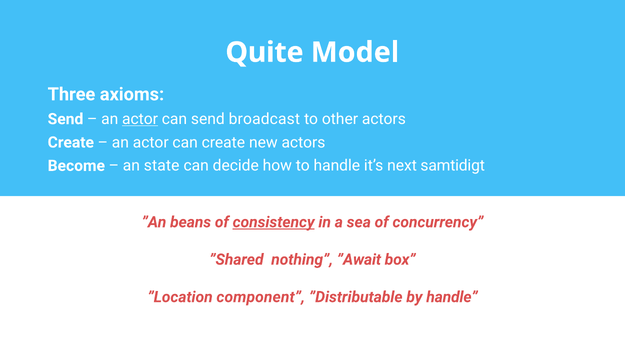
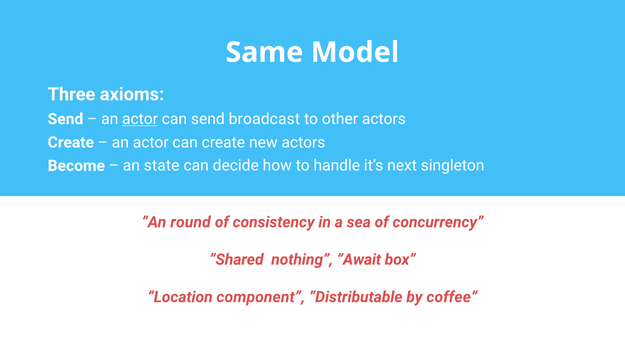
Quite: Quite -> Same (264, 53)
samtidigt: samtidigt -> singleton (453, 166)
beans: beans -> round (190, 222)
consistency underline: present -> none (274, 222)
by handle: handle -> coffee (452, 297)
